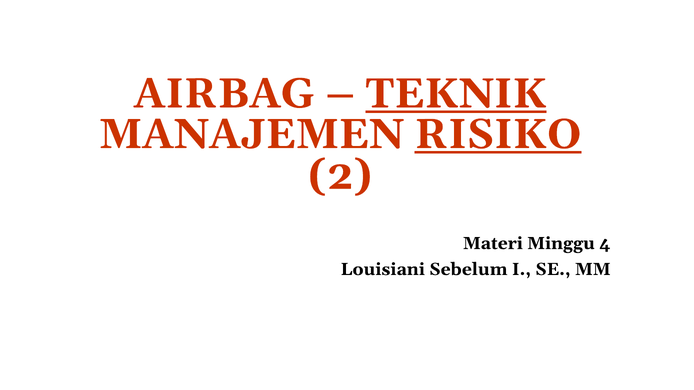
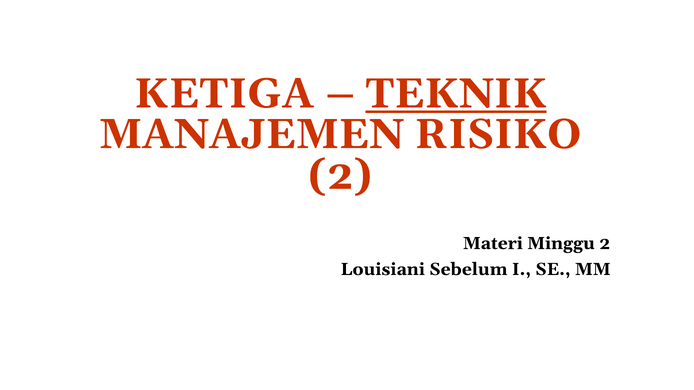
AIRBAG: AIRBAG -> KETIGA (224, 94)
RISIKO underline: present -> none (498, 134)
Minggu 4: 4 -> 2 (605, 244)
